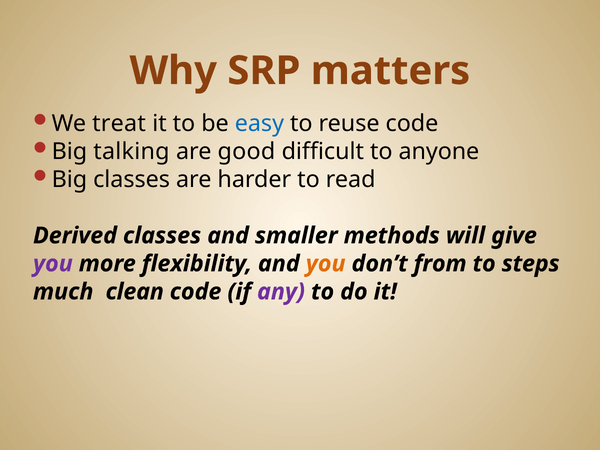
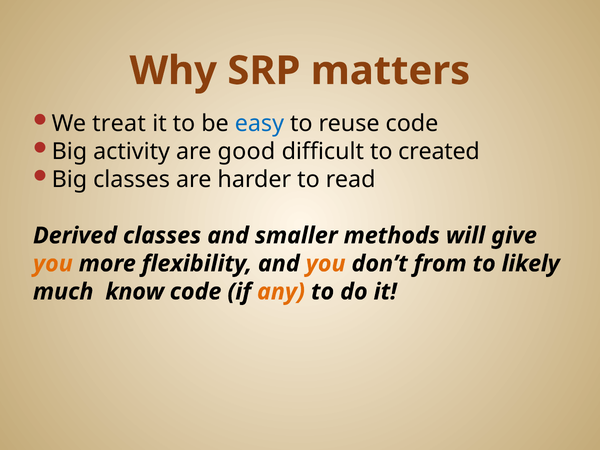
talking: talking -> activity (132, 152)
anyone: anyone -> created (439, 152)
you colour: purple -> orange (53, 264)
steps: steps -> likely (531, 264)
clean: clean -> know (135, 292)
any colour: purple -> orange (281, 292)
